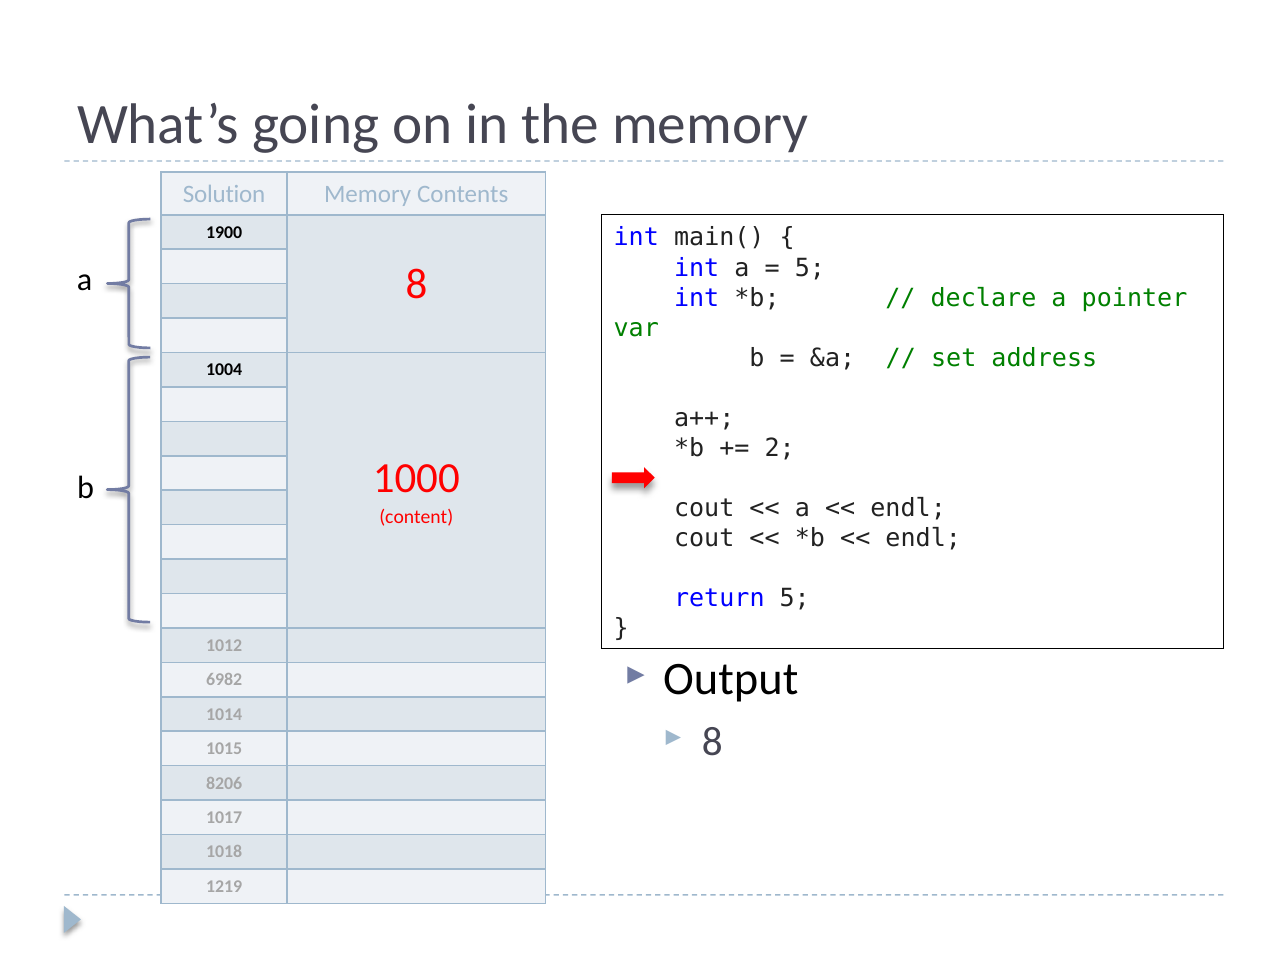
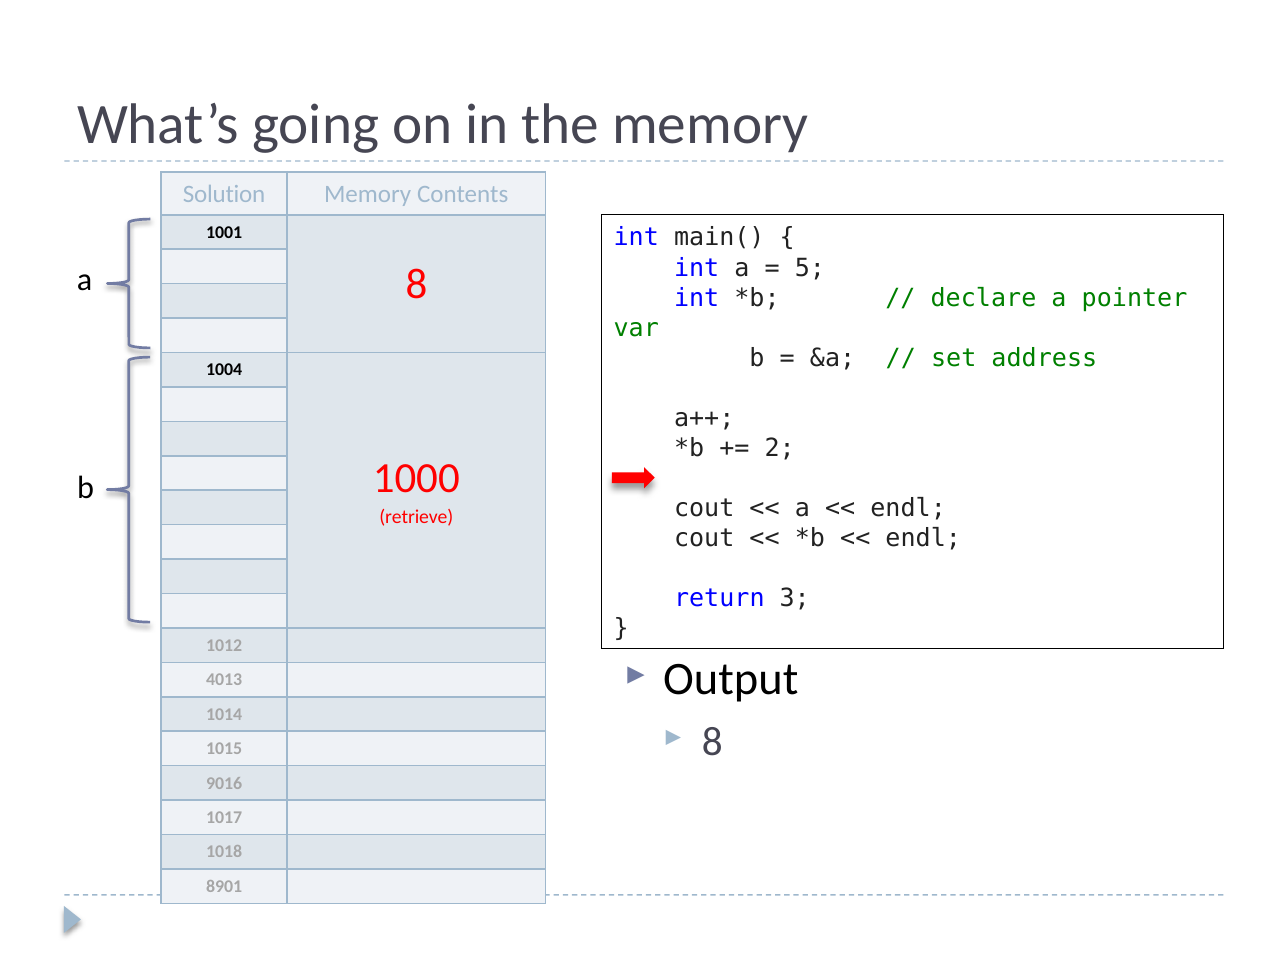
1900: 1900 -> 1001 (224, 232)
content: content -> retrieve (416, 517)
return 5: 5 -> 3 (795, 599)
6982: 6982 -> 4013 (224, 680)
8206: 8206 -> 9016 (224, 783)
1219: 1219 -> 8901 (224, 886)
